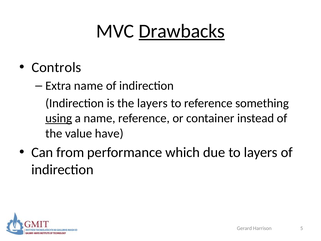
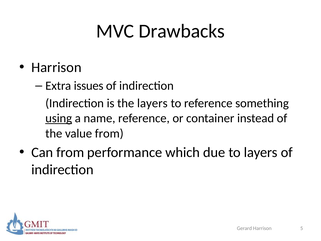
Drawbacks underline: present -> none (182, 31)
Controls: Controls -> Harrison (56, 67)
Extra name: name -> issues (89, 86)
value have: have -> from (109, 133)
